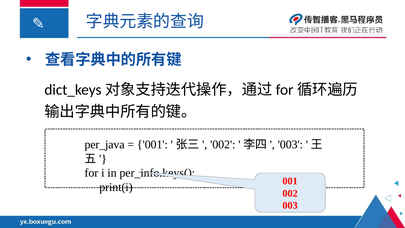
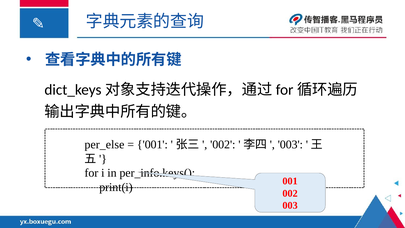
per_java: per_java -> per_else (104, 145)
